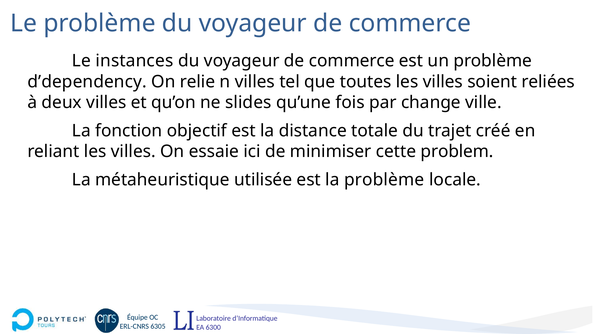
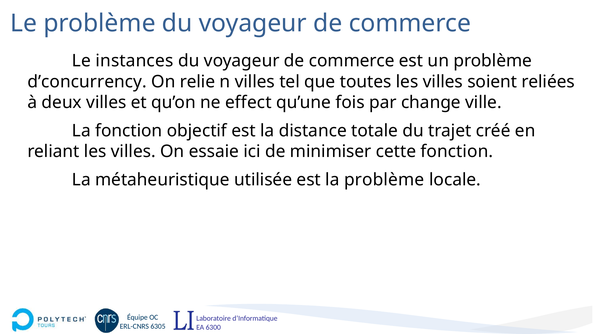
d’dependency: d’dependency -> d’concurrency (87, 82)
slides: slides -> effect (248, 102)
cette problem: problem -> fonction (457, 151)
